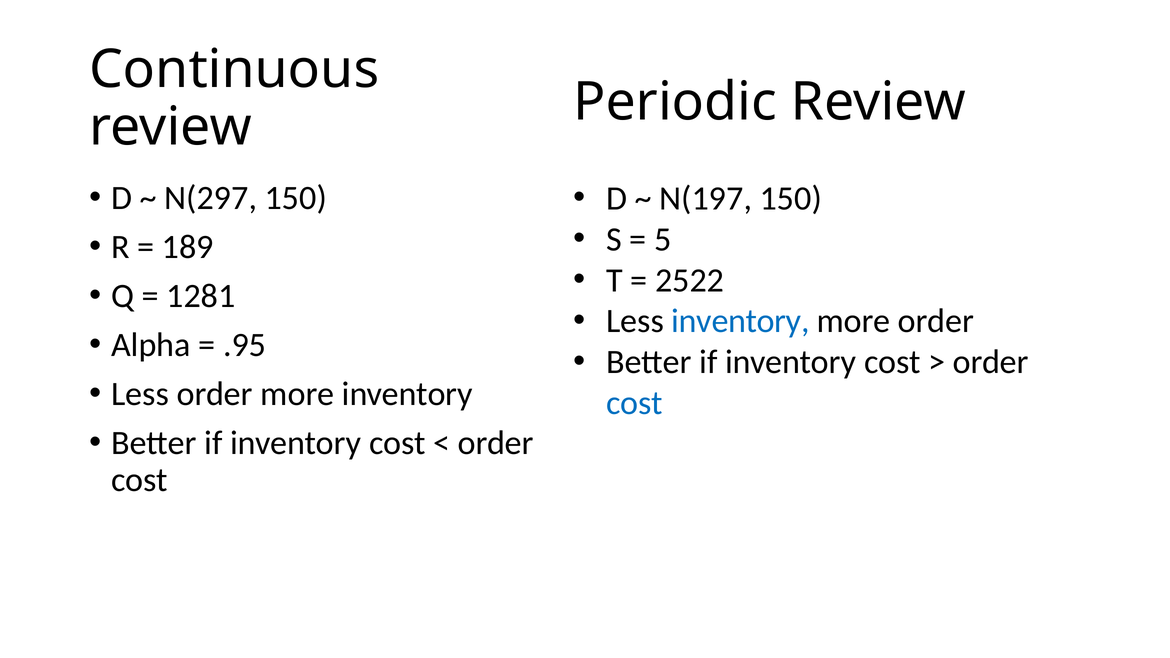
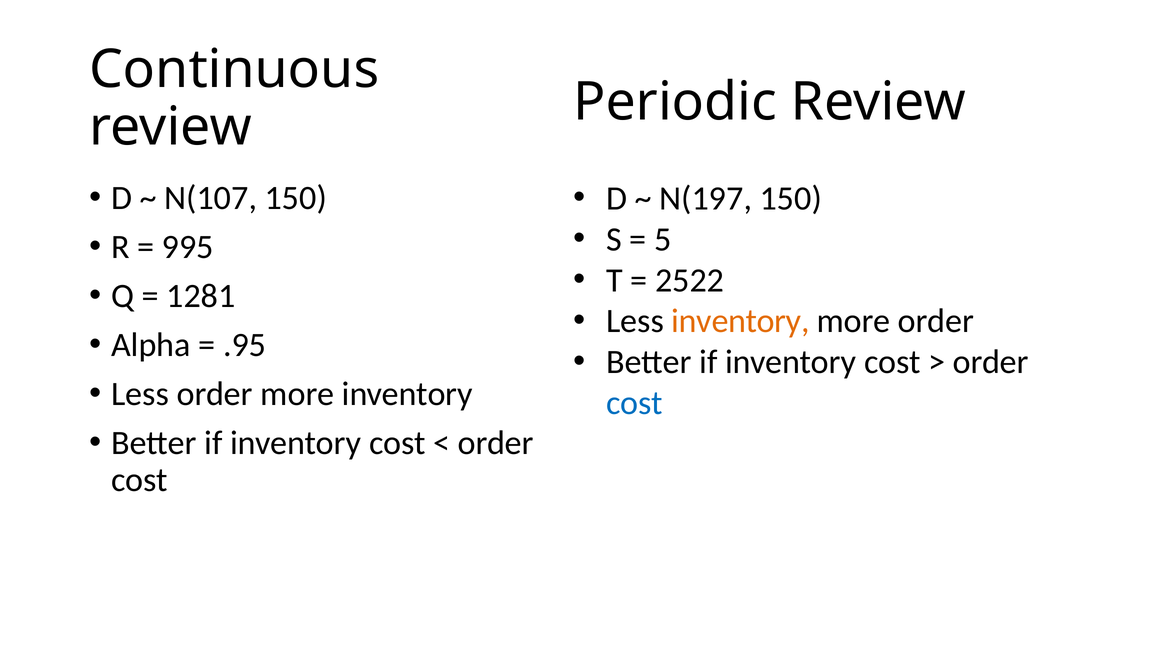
N(297: N(297 -> N(107 (211, 198)
189: 189 -> 995 (188, 247)
inventory colour: blue -> orange (740, 321)
